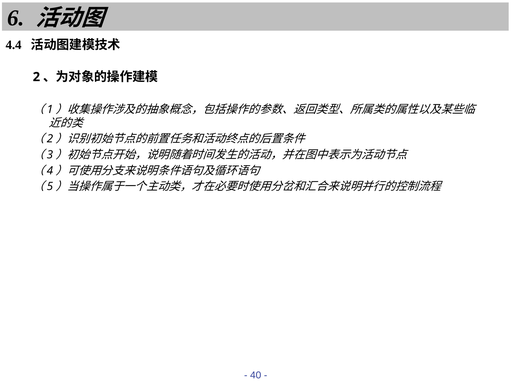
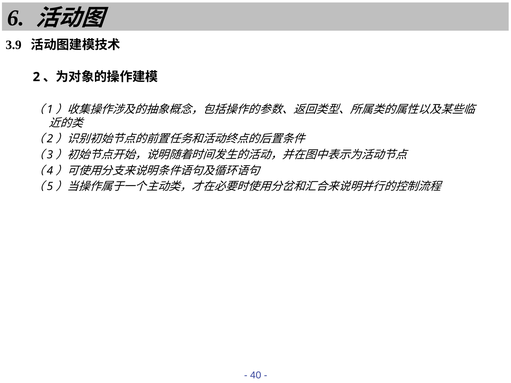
4.4: 4.4 -> 3.9 (14, 45)
